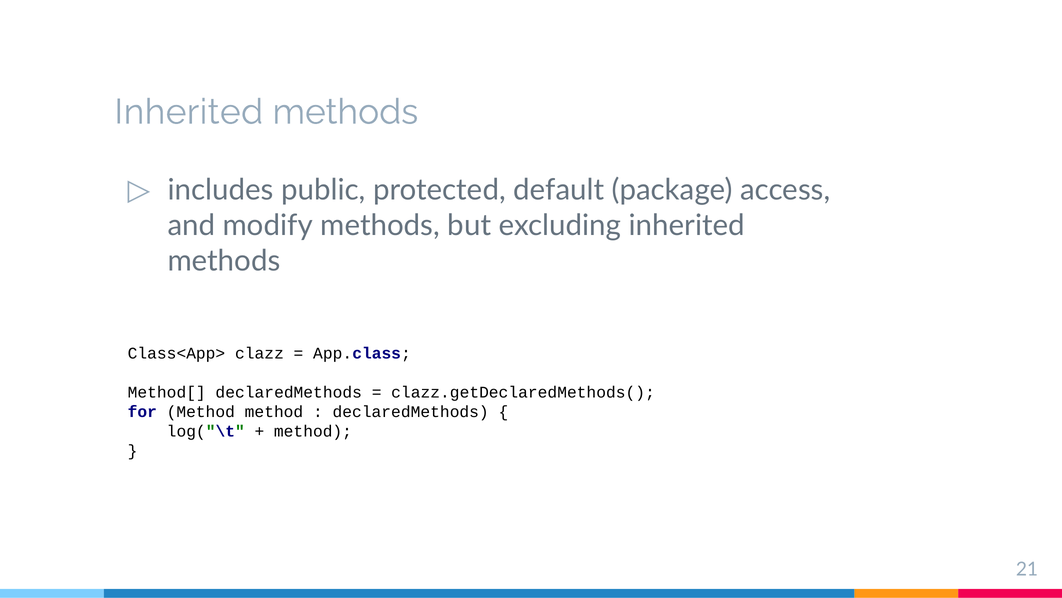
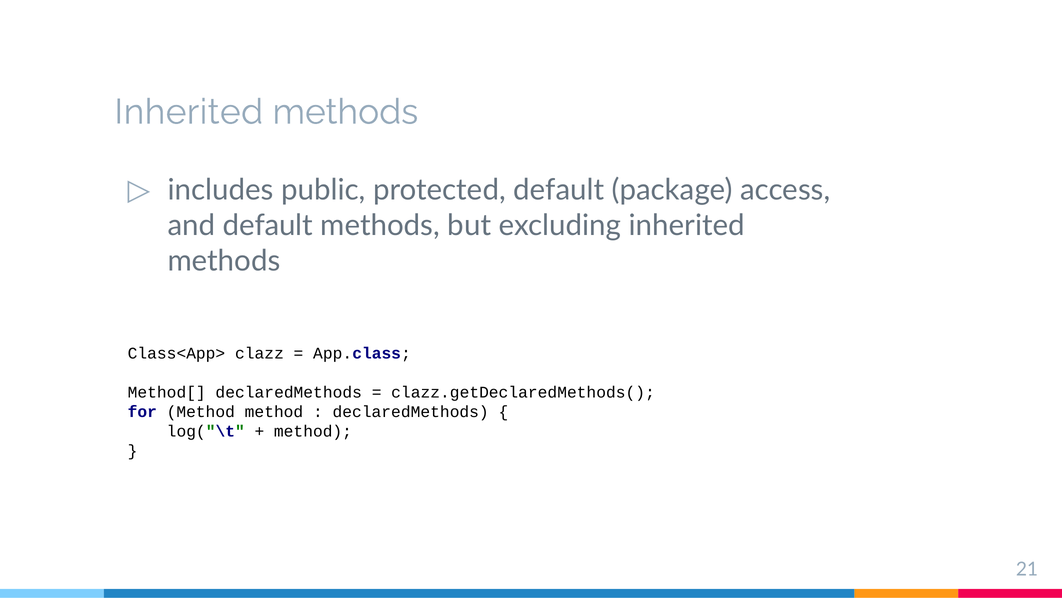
and modify: modify -> default (268, 225)
